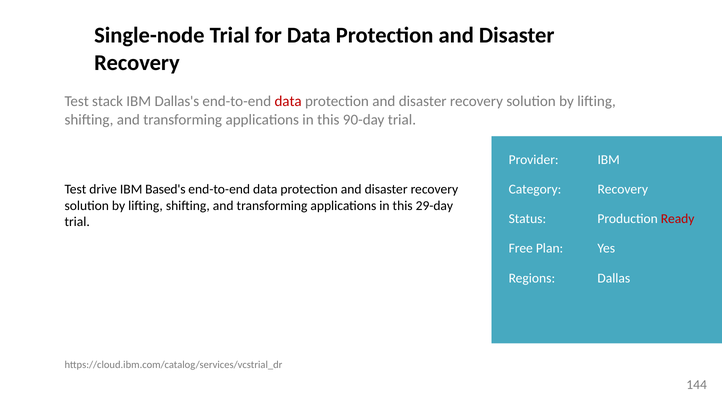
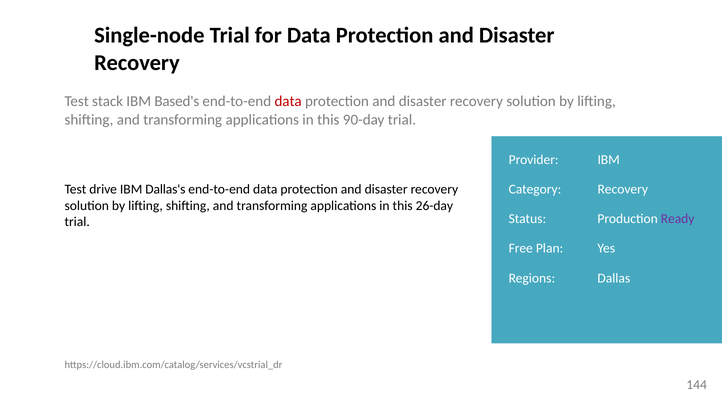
Dallas's: Dallas's -> Based's (177, 102)
Based's: Based's -> Dallas's (165, 189)
29-day: 29-day -> 26-day (434, 206)
Ready colour: red -> purple (678, 219)
